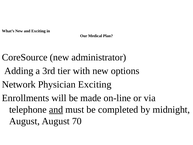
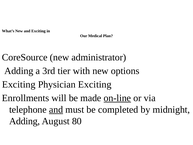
Network: Network -> Exciting (19, 84)
on-line underline: none -> present (117, 98)
August: August -> Adding (25, 121)
70: 70 -> 80 (77, 121)
